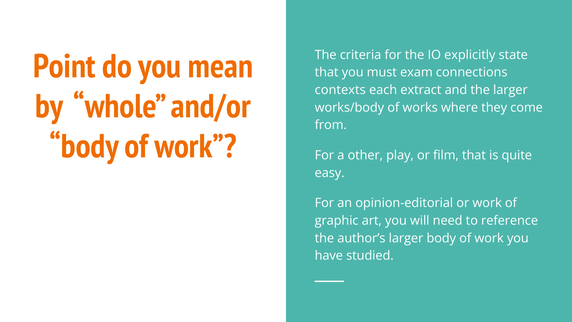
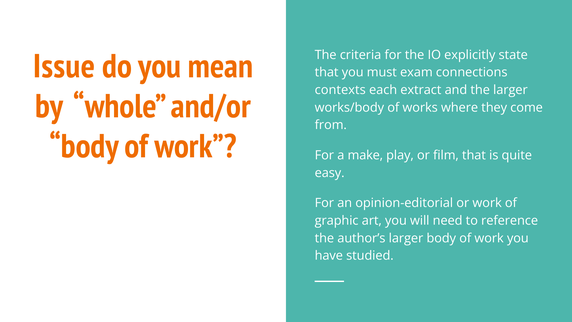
Point: Point -> Issue (64, 66)
other: other -> make (365, 155)
